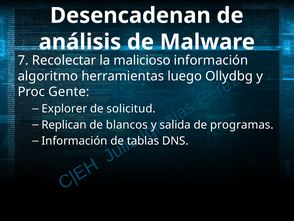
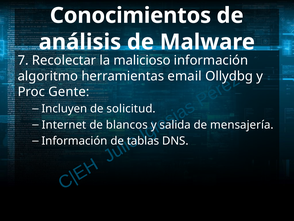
Desencadenan: Desencadenan -> Conocimientos (130, 16)
luego: luego -> email (185, 76)
Explorer: Explorer -> Incluyen (64, 109)
Replican: Replican -> Internet (64, 125)
programas: programas -> mensajería (242, 125)
